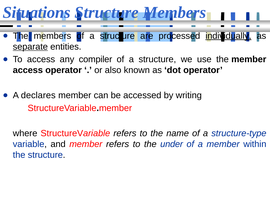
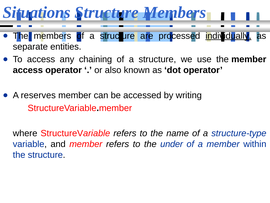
separate underline: present -> none (30, 47)
compiler: compiler -> chaining (95, 59)
declares: declares -> reserves (38, 95)
